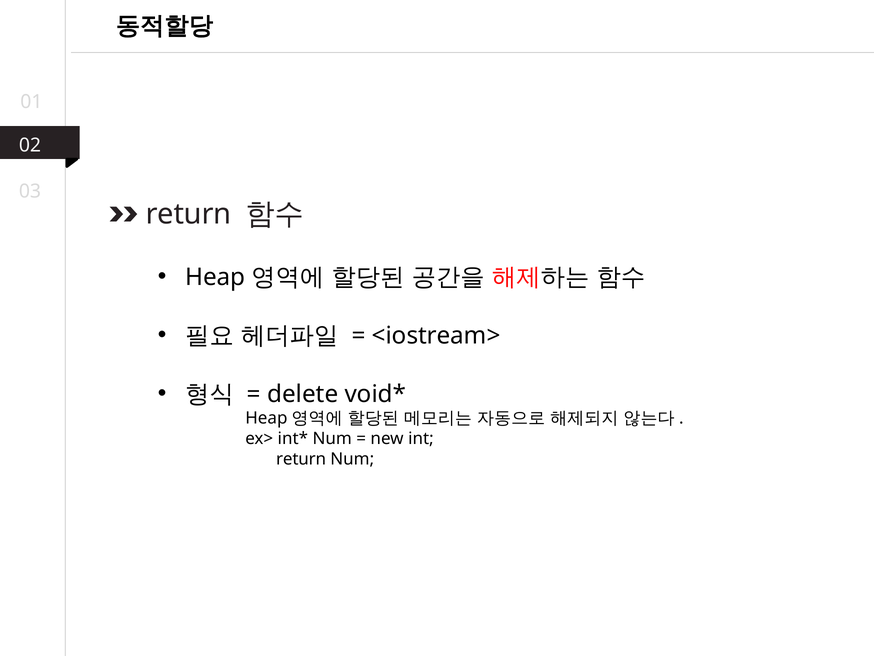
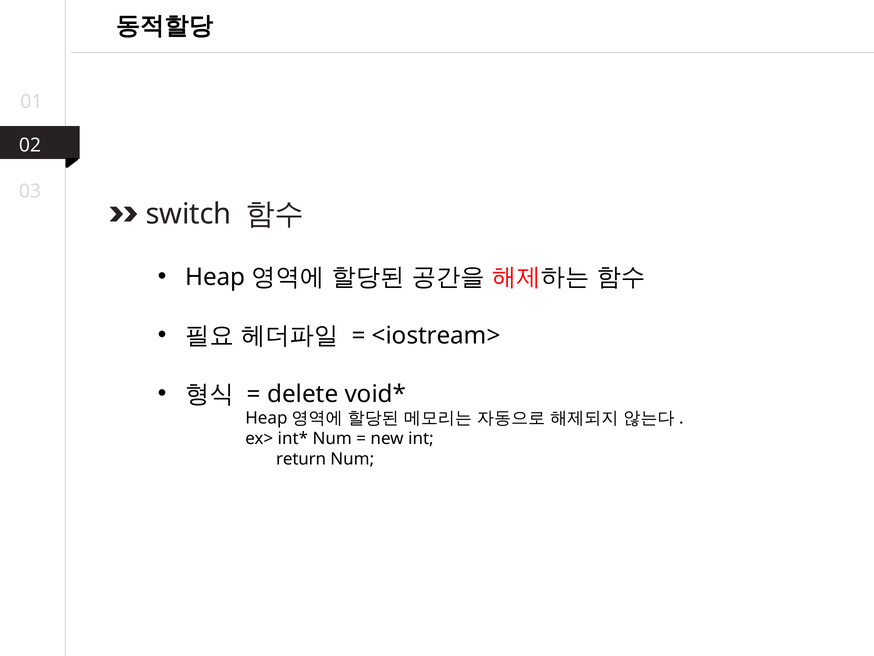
return: return -> switch (189, 214)
